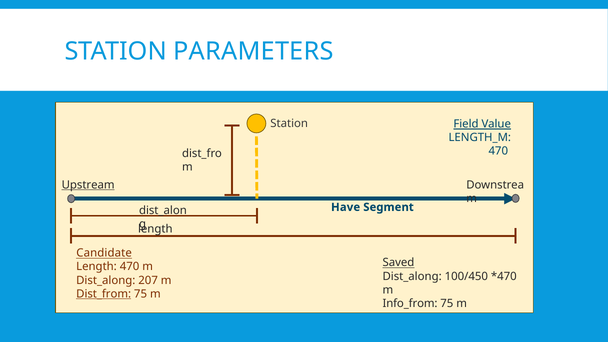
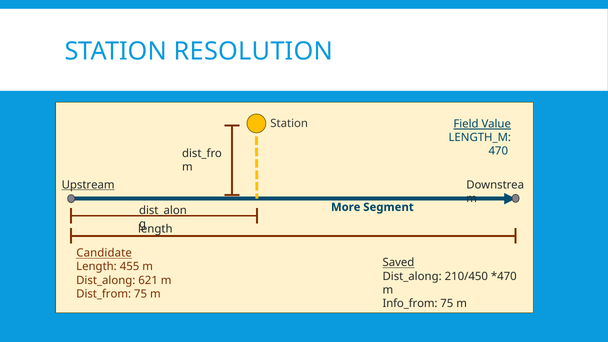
PARAMETERS: PARAMETERS -> RESOLUTION (253, 51)
Have: Have -> More (346, 207)
Length 470: 470 -> 455 (130, 267)
100/450: 100/450 -> 210/450 (466, 276)
207: 207 -> 621 (148, 280)
Dist_from underline: present -> none (104, 294)
